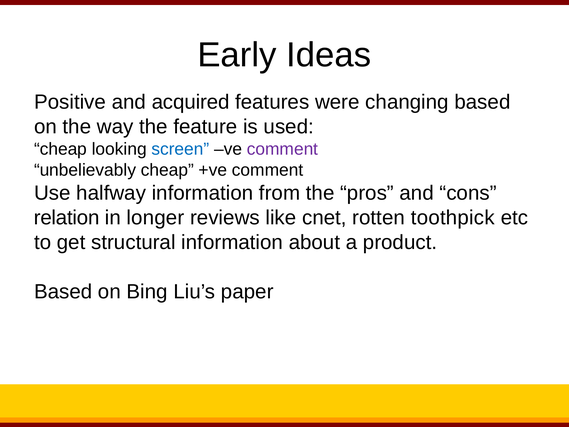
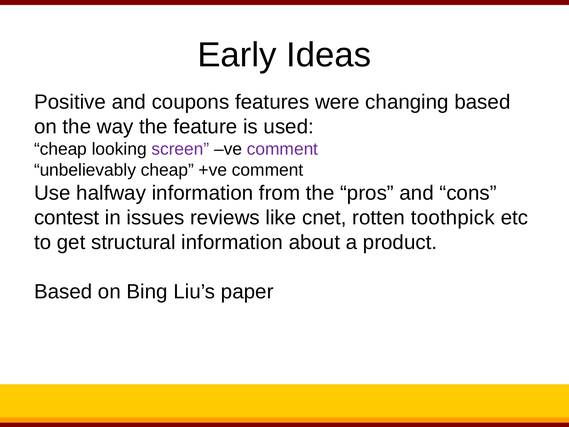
acquired: acquired -> coupons (191, 102)
screen colour: blue -> purple (180, 149)
relation: relation -> contest (67, 218)
longer: longer -> issues (156, 218)
